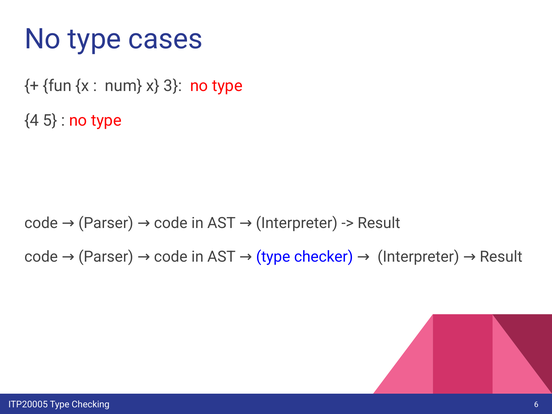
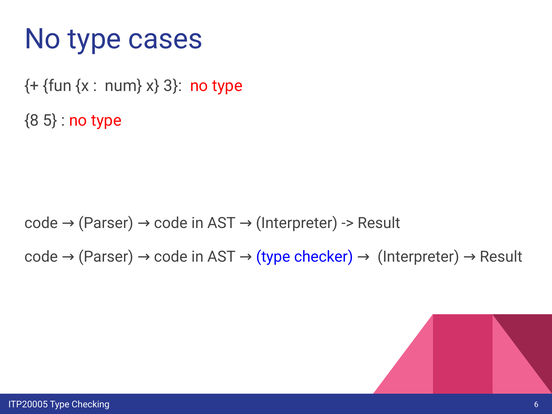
4: 4 -> 8 (32, 120)
